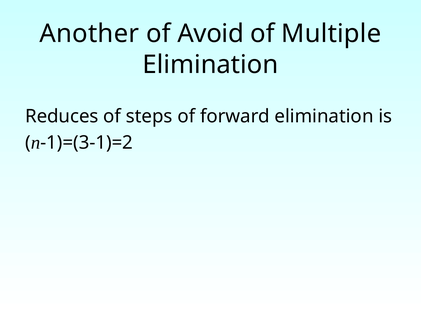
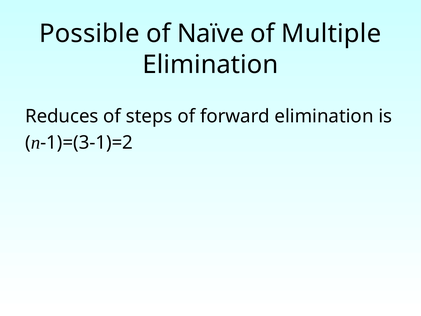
Another: Another -> Possible (89, 34)
Avoid: Avoid -> Naïve (211, 34)
